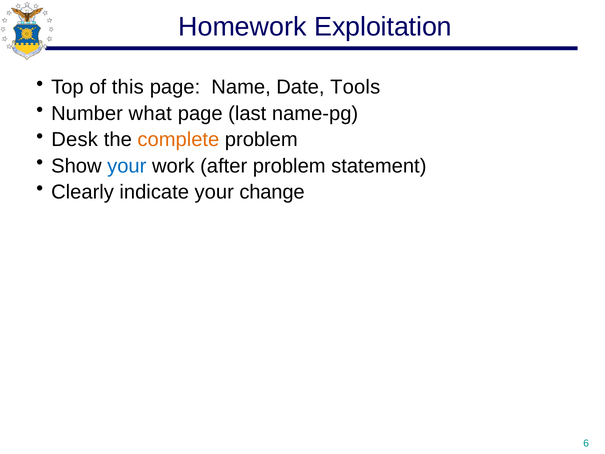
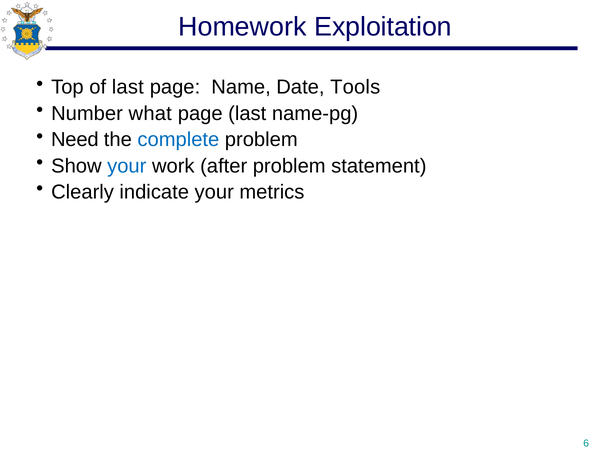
of this: this -> last (128, 87)
Desk: Desk -> Need (75, 140)
complete colour: orange -> blue (178, 140)
change: change -> metrics (272, 192)
